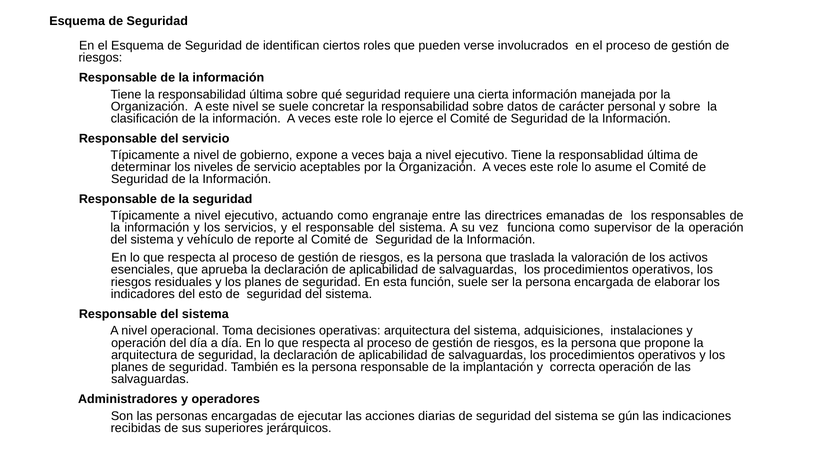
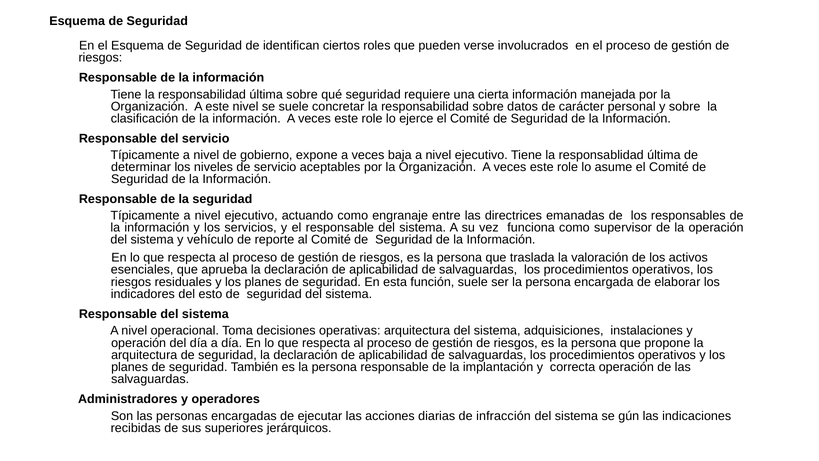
diarias de seguridad: seguridad -> infracción (503, 416)
